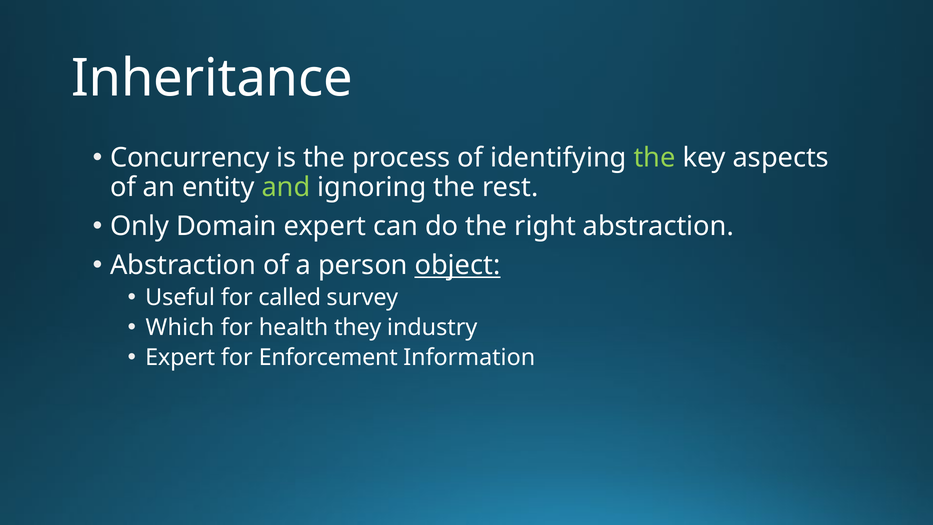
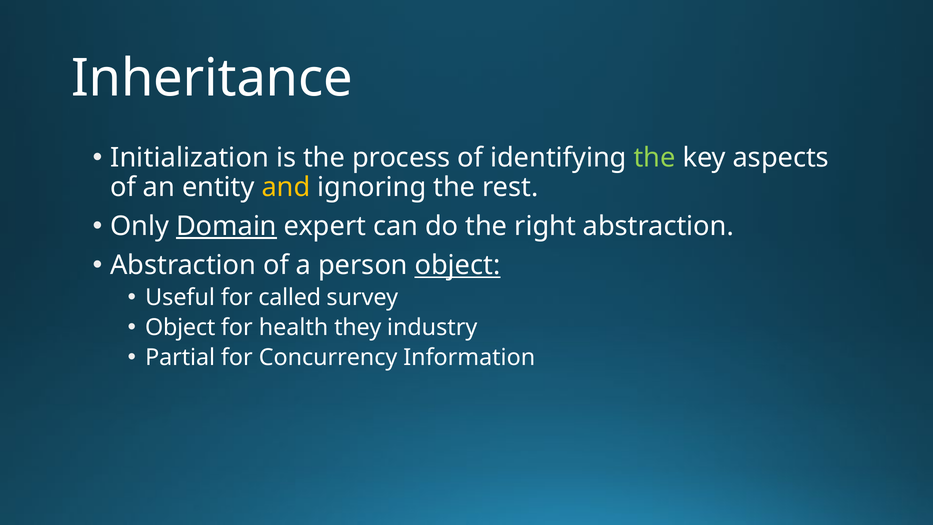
Concurrency: Concurrency -> Initialization (190, 158)
and colour: light green -> yellow (286, 187)
Domain underline: none -> present (226, 226)
Which: Which -> Object (180, 328)
Expert: Expert -> Partial (180, 358)
Enforcement: Enforcement -> Concurrency (328, 358)
